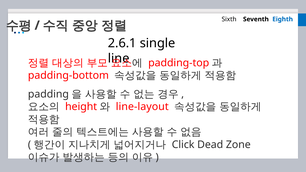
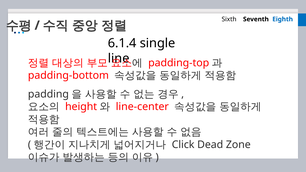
2.6.1: 2.6.1 -> 6.1.4 (122, 43)
line-layout: line-layout -> line-center (142, 107)
